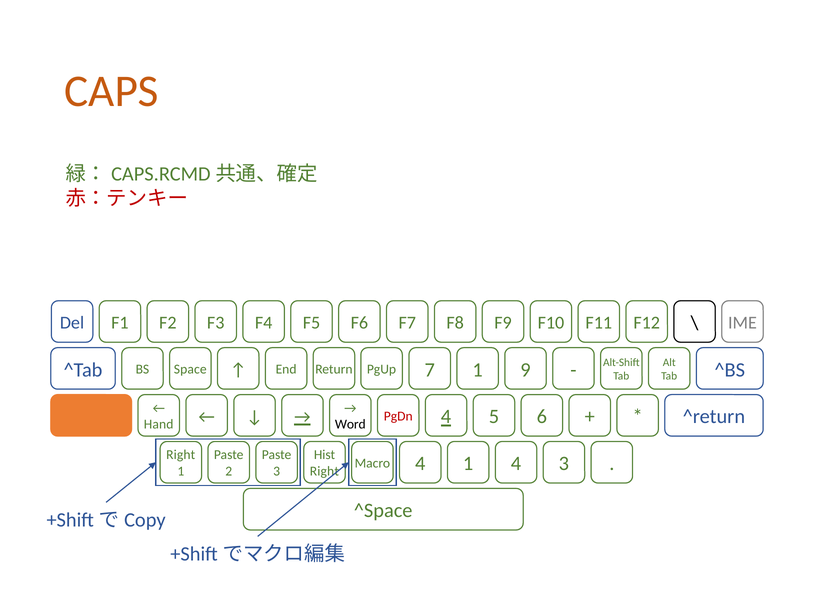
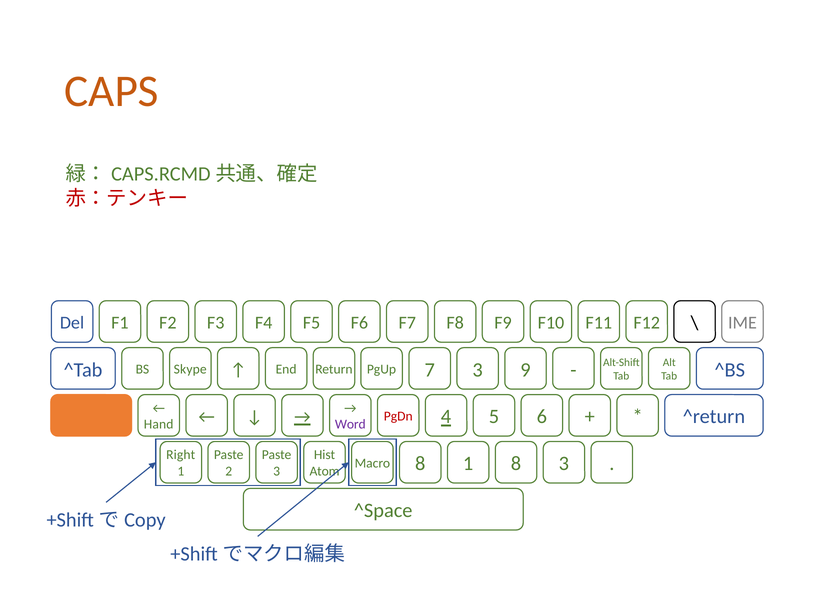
7 1: 1 -> 3 (478, 370)
Space: Space -> Skype (190, 369)
Word colour: black -> purple (350, 424)
1 4: 4 -> 8 (516, 464)
Macro 4: 4 -> 8 (420, 464)
Right: Right -> Atom (325, 471)
